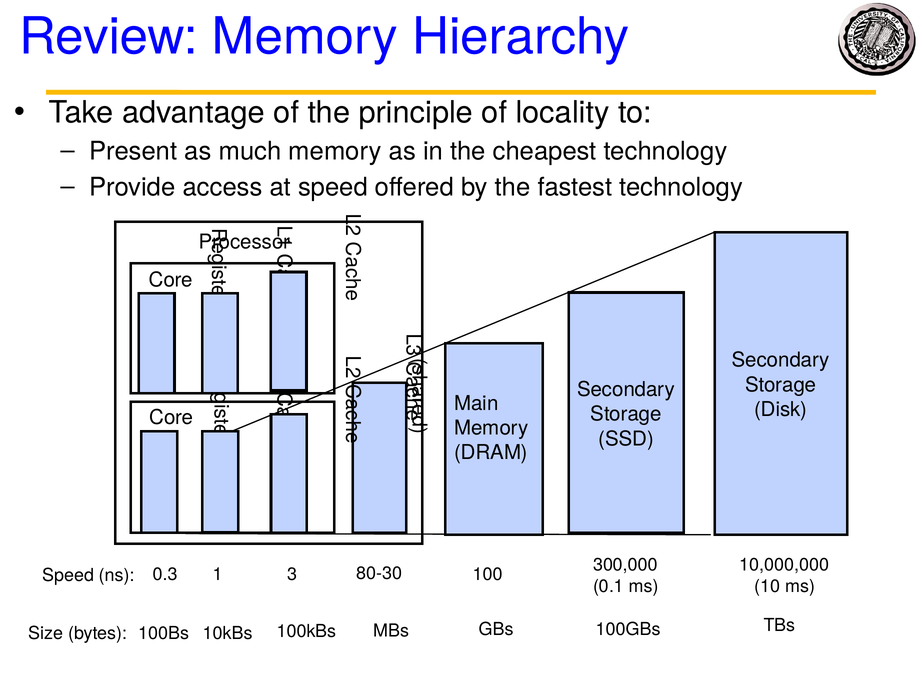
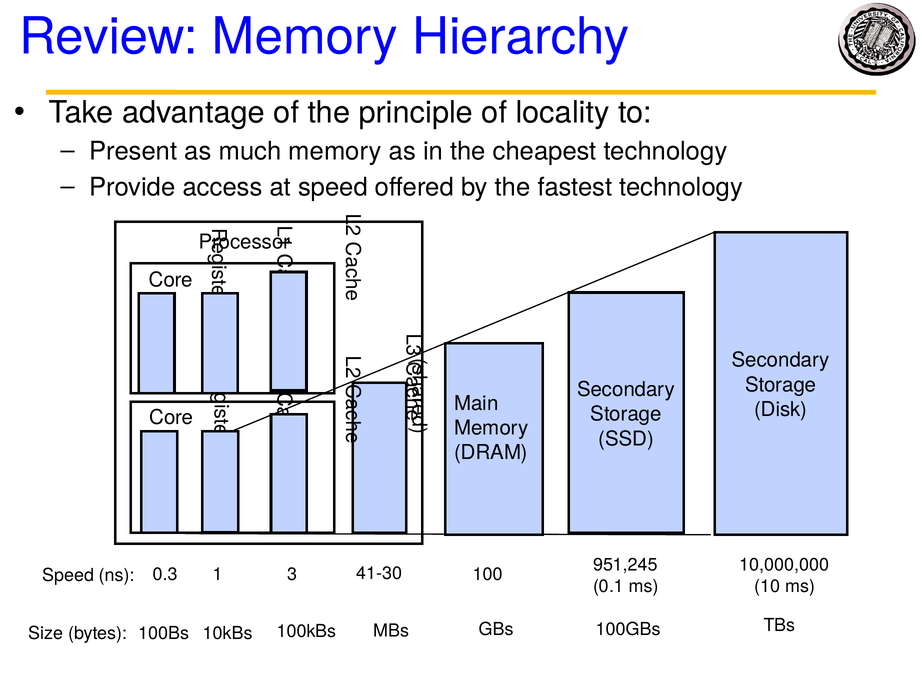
300,000: 300,000 -> 951,245 (625, 564)
80-30: 80-30 -> 41-30 (379, 573)
